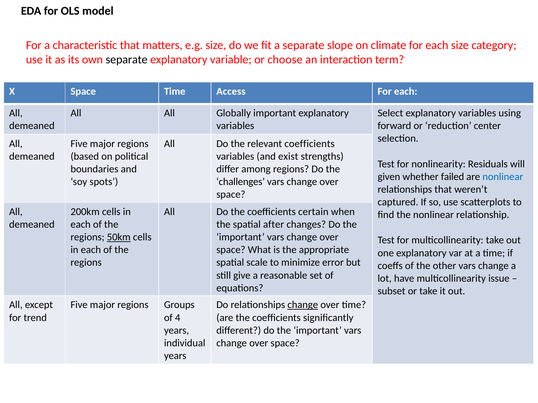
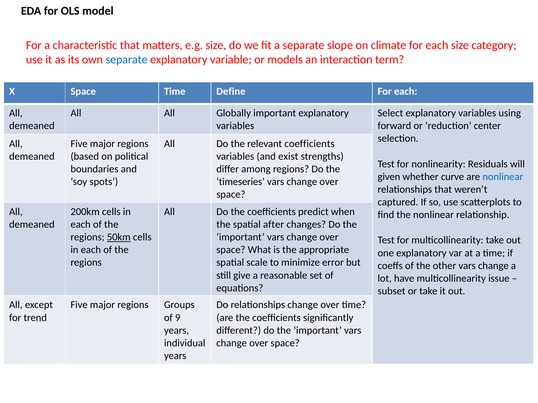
separate colour: black -> blue (127, 60)
choose: choose -> models (285, 60)
Access: Access -> Define (231, 91)
failed: failed -> curve (453, 177)
challenges: challenges -> timeseries (241, 182)
certain: certain -> predict (313, 212)
change underline: present -> none (303, 305)
4: 4 -> 9 (178, 318)
